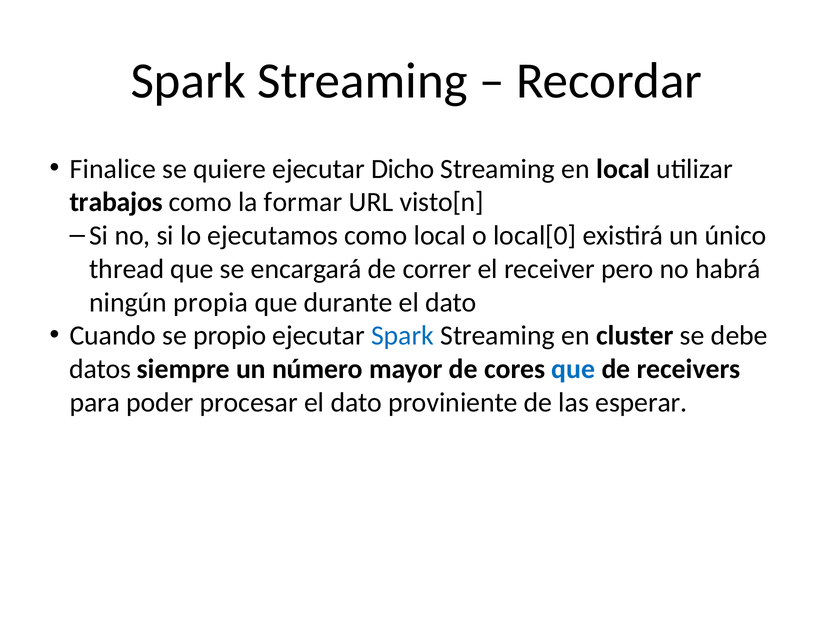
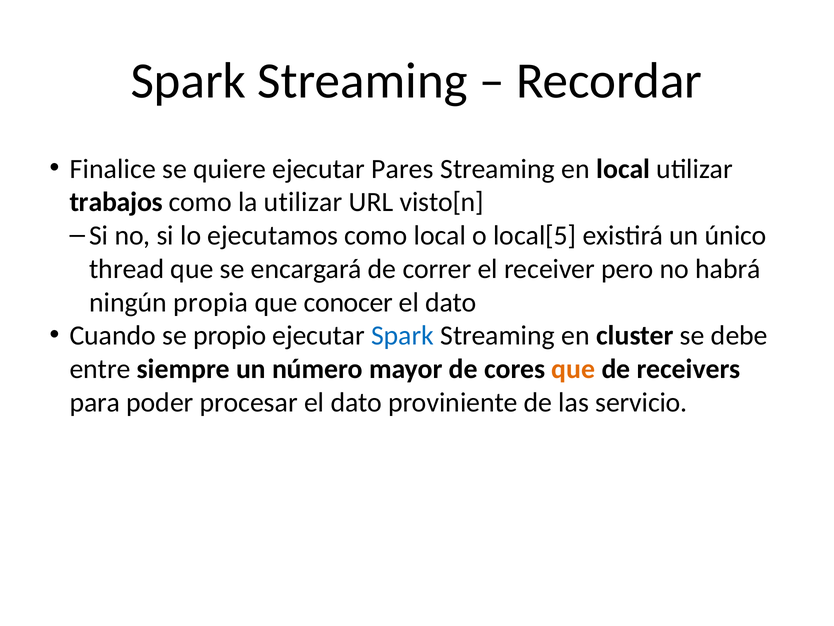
Dicho: Dicho -> Pares (402, 169)
la formar: formar -> utilizar (303, 202)
local[0: local[0 -> local[5 (535, 235)
durante: durante -> conocer (348, 302)
datos: datos -> entre (100, 369)
que colour: blue -> orange (573, 369)
esperar: esperar -> servicio (641, 402)
